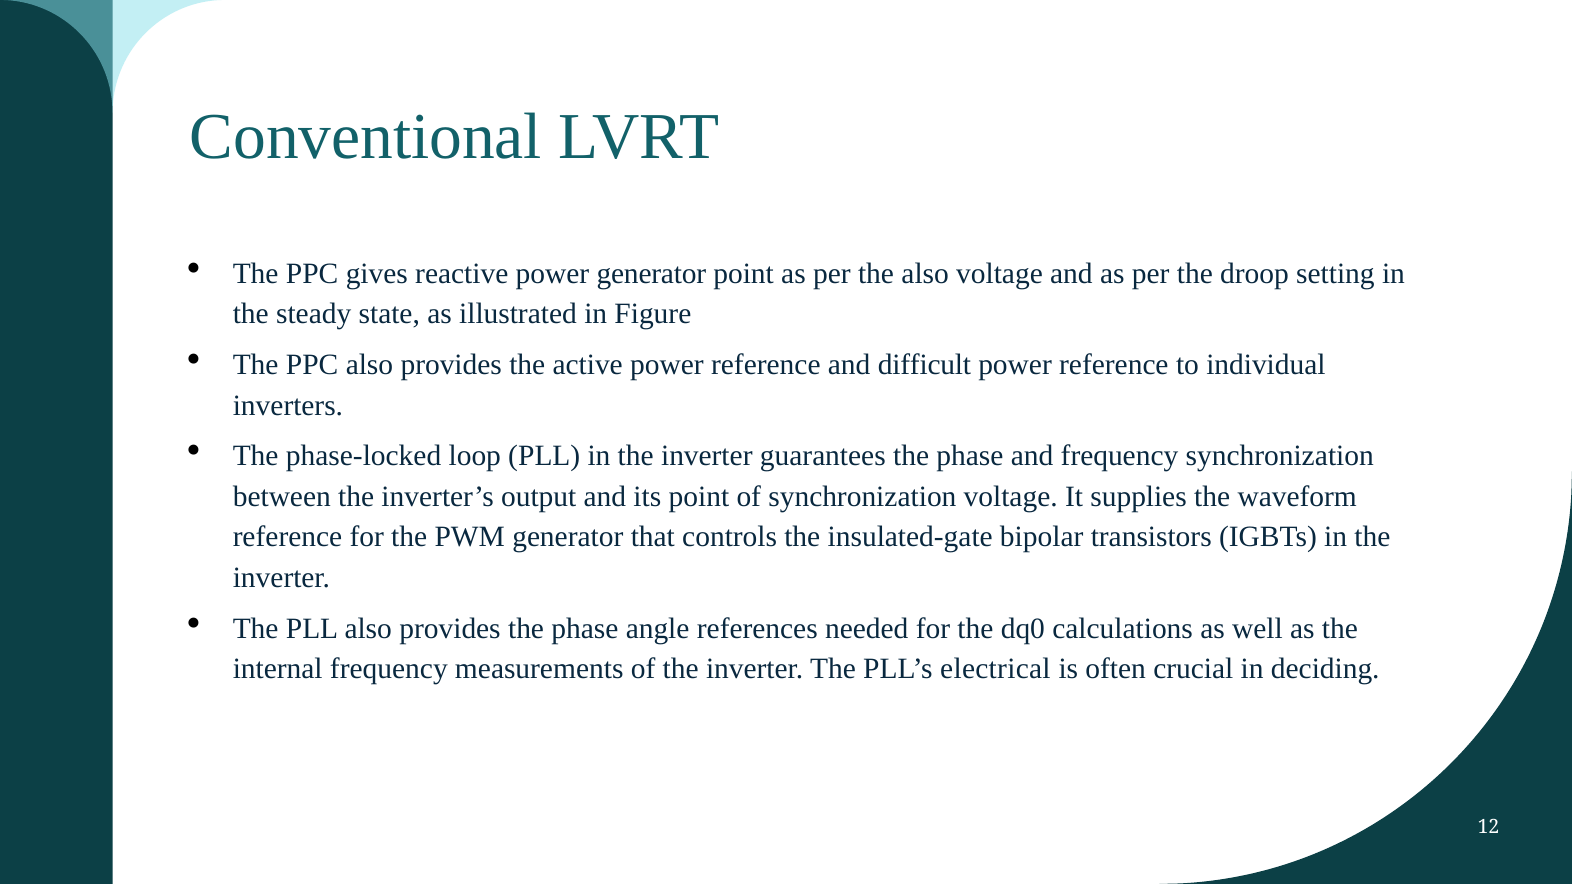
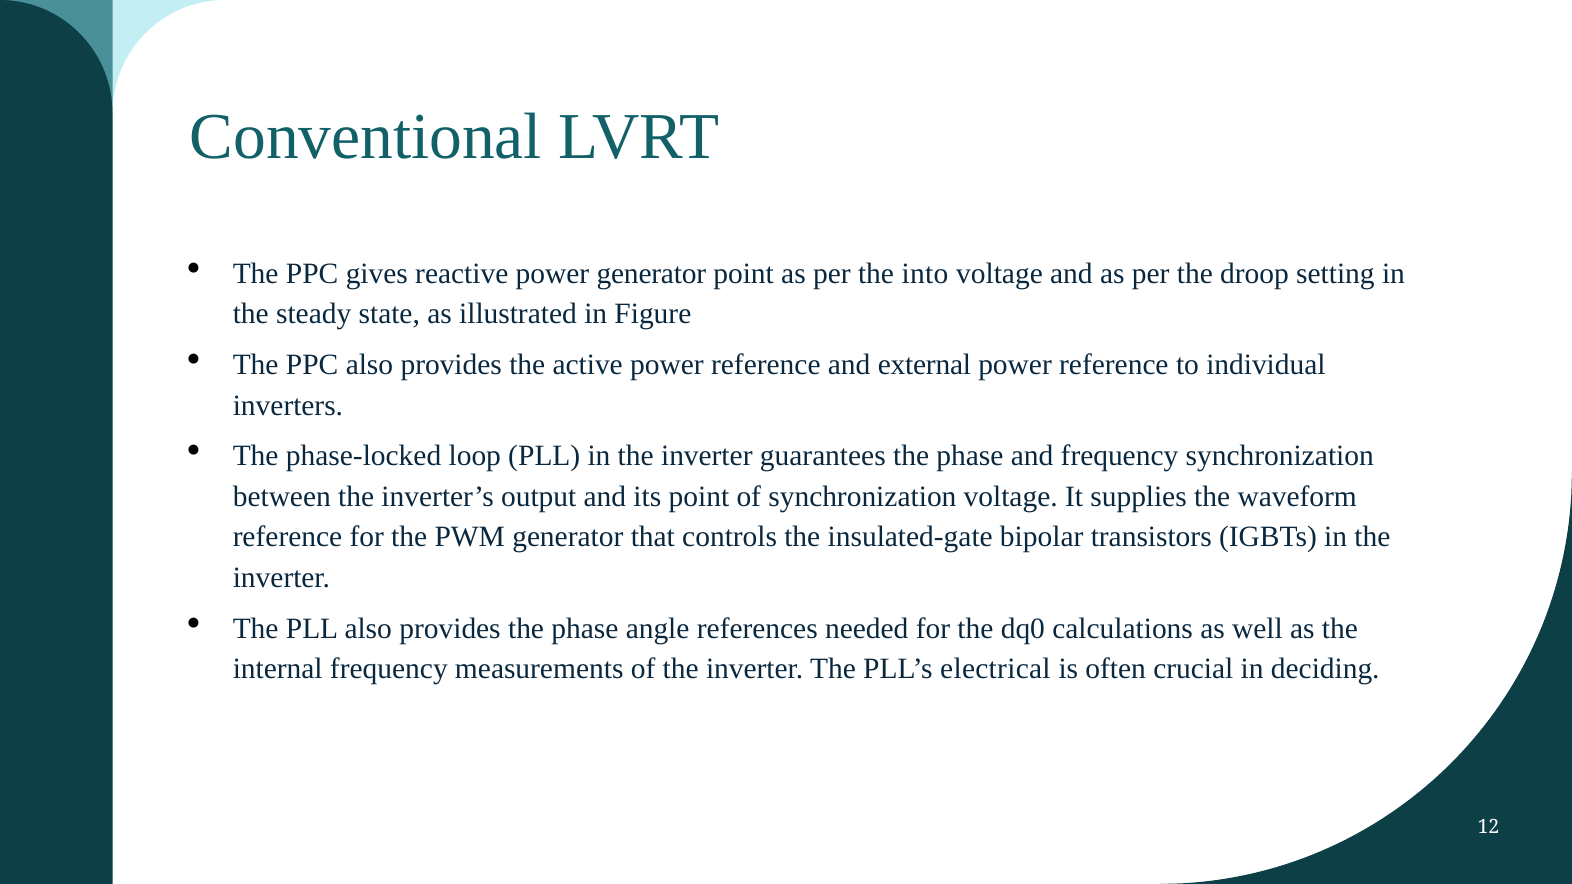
the also: also -> into (925, 274)
difficult: difficult -> external (924, 365)
